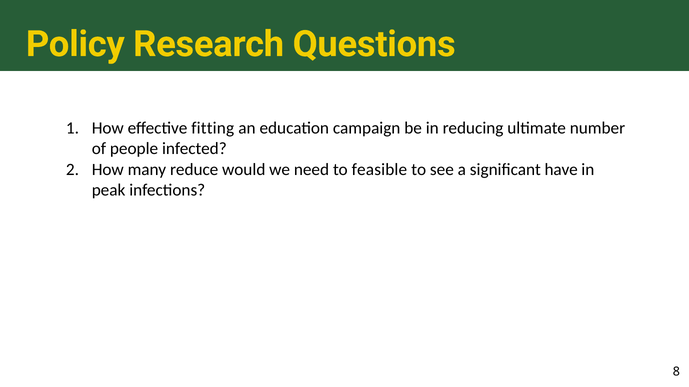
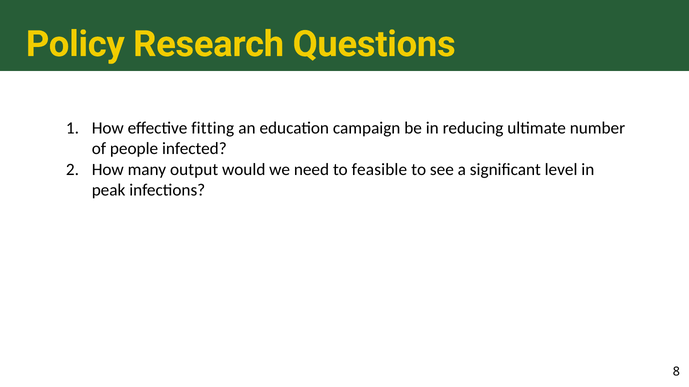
reduce: reduce -> output (194, 170)
have: have -> level (561, 170)
